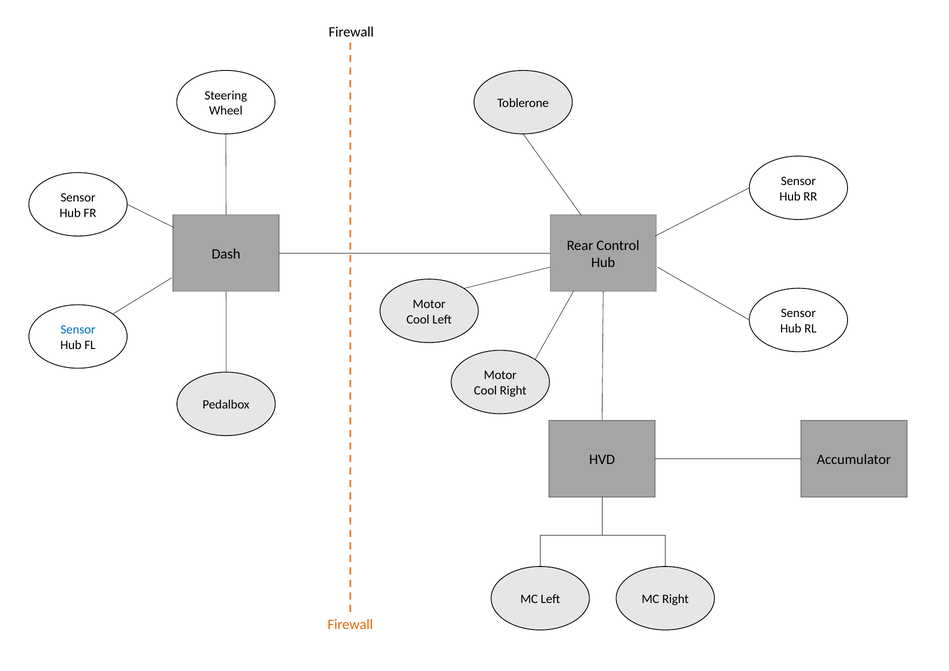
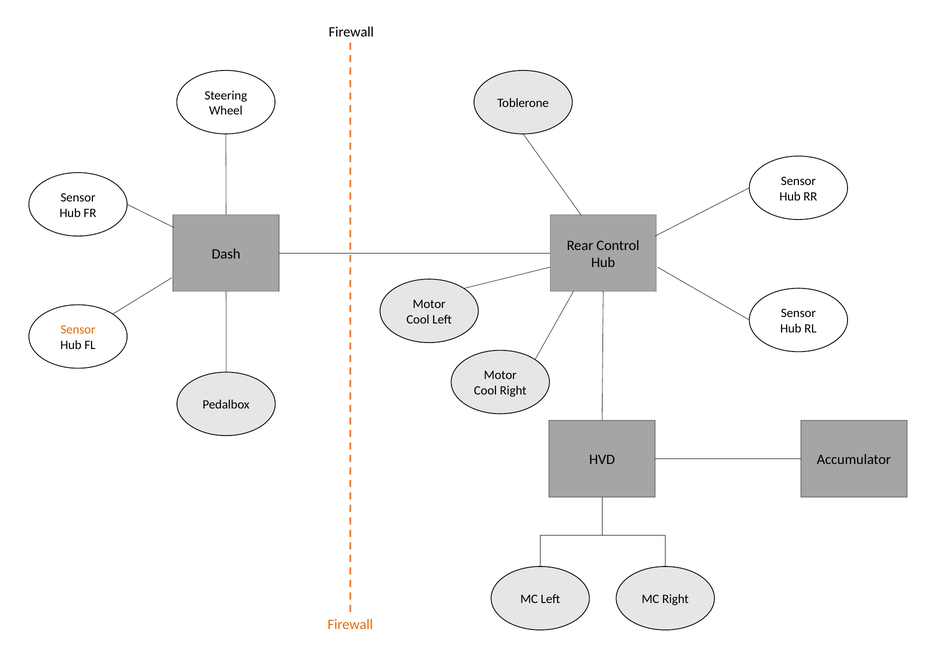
Sensor colour: blue -> orange (78, 330)
